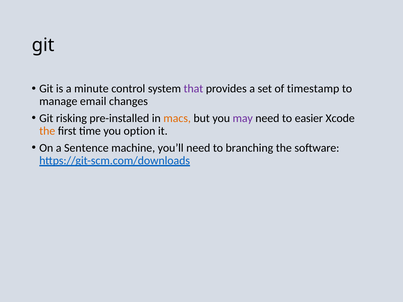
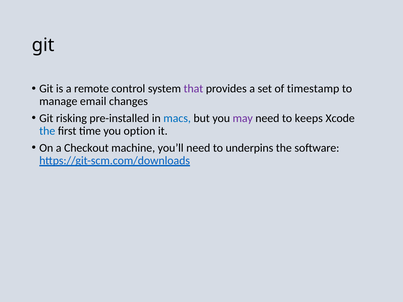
minute: minute -> remote (92, 89)
macs colour: orange -> blue (177, 118)
easier: easier -> keeps (309, 118)
the colour: orange -> blue (47, 131)
Sentence: Sentence -> Checkout (86, 148)
branching: branching -> underpins (249, 148)
